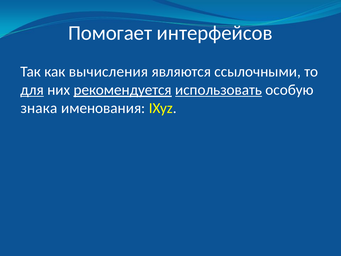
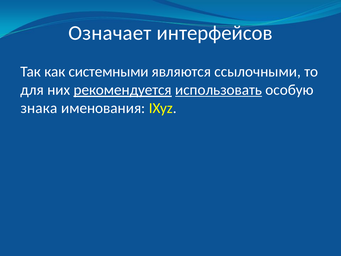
Помогает: Помогает -> Означает (110, 33)
вычисления: вычисления -> системными (109, 72)
для underline: present -> none (32, 90)
